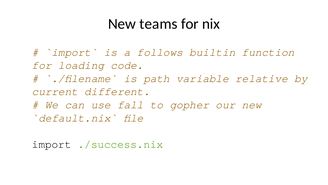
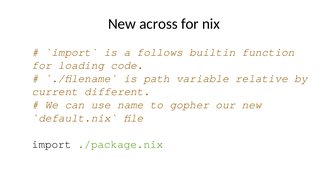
teams: teams -> across (159, 24)
fall: fall -> name (130, 105)
./success.nix: ./success.nix -> ./package.nix (121, 144)
